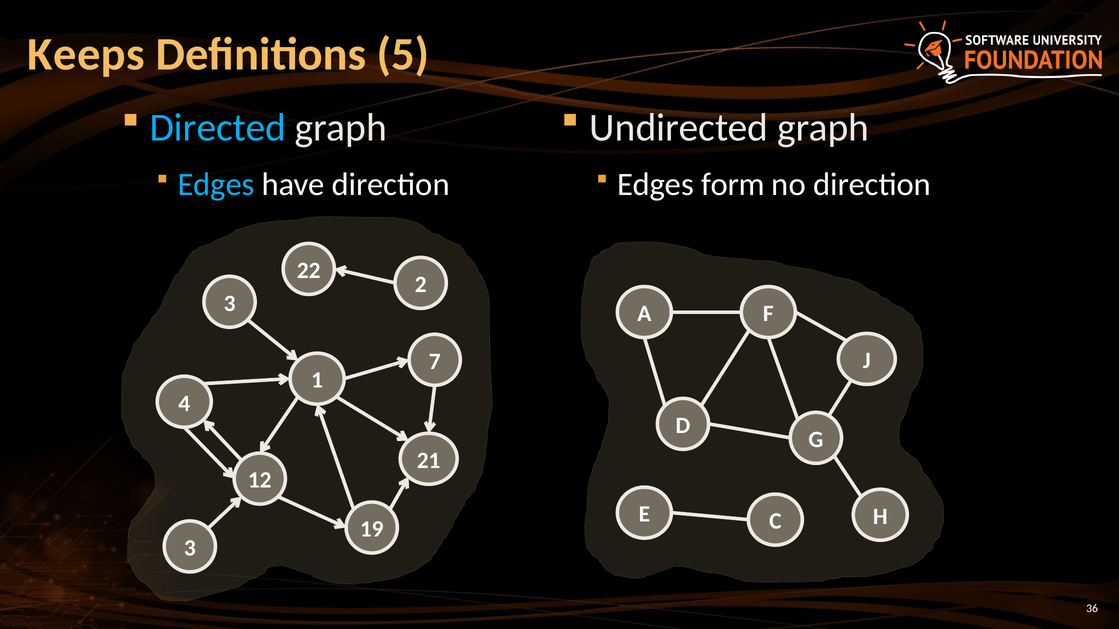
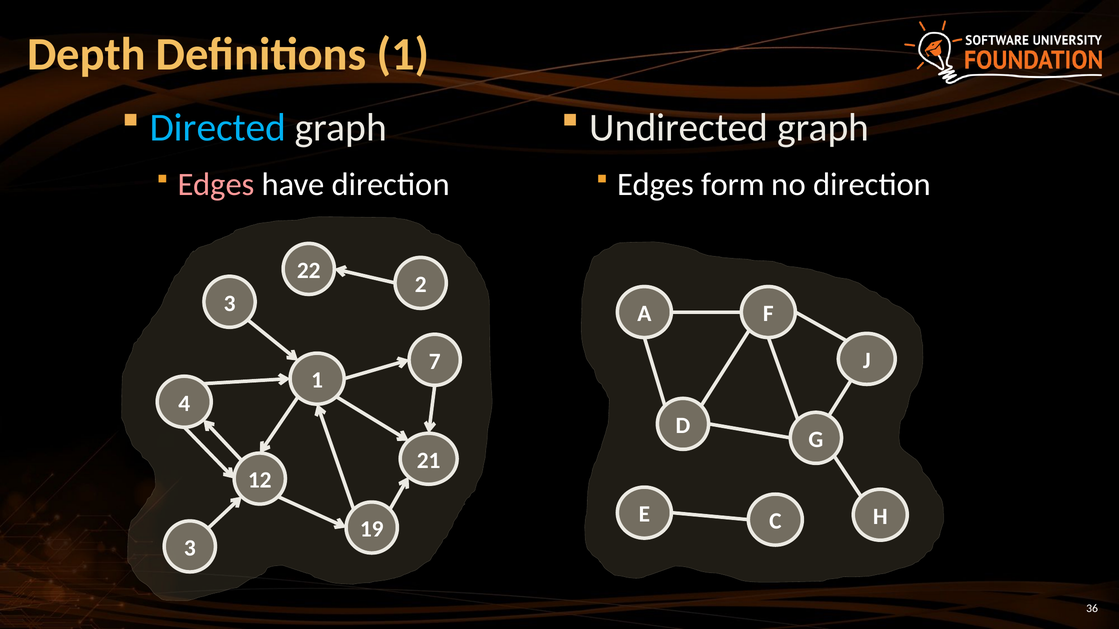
Keeps: Keeps -> Depth (86, 54)
Definitions 5: 5 -> 1 (403, 54)
Edges colour: light blue -> pink (216, 185)
